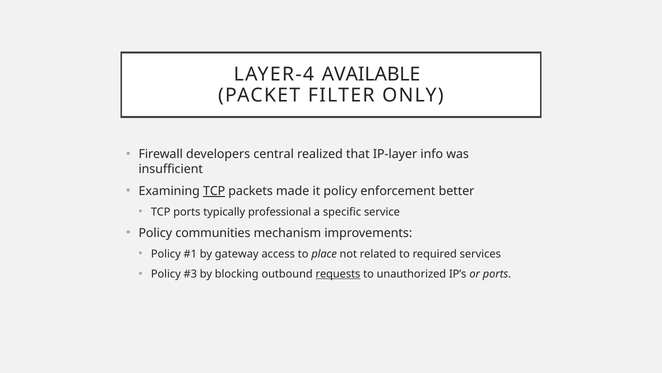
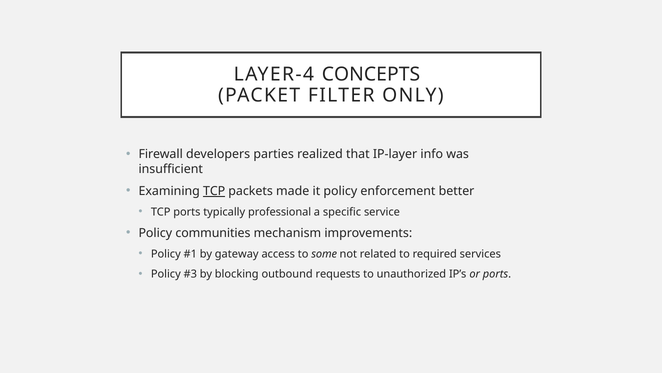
AVAILABLE: AVAILABLE -> CONCEPTS (371, 74)
central: central -> parties (274, 154)
place: place -> some (324, 254)
requests underline: present -> none (338, 274)
